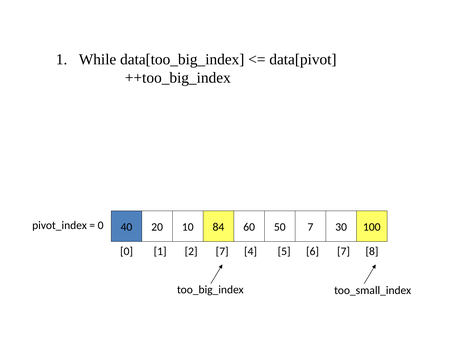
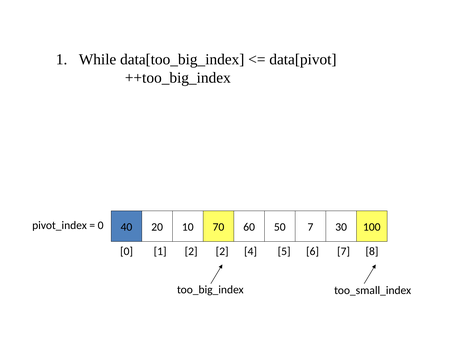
84: 84 -> 70 (218, 227)
2 7: 7 -> 2 (222, 251)
